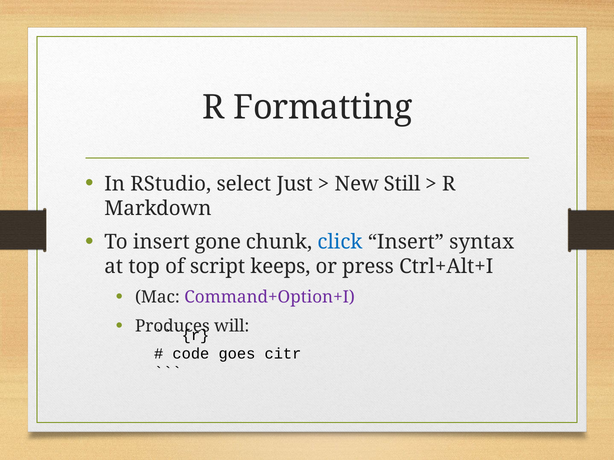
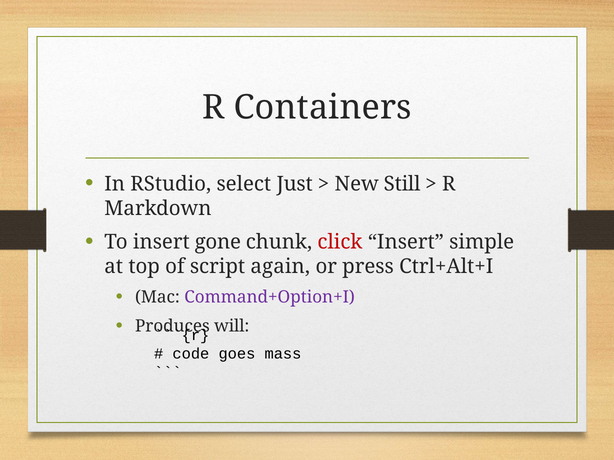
Formatting: Formatting -> Containers (323, 108)
click colour: blue -> red (340, 242)
syntax: syntax -> simple (482, 242)
keeps: keeps -> again (280, 267)
citr: citr -> mass (283, 354)
